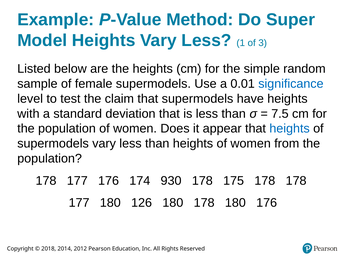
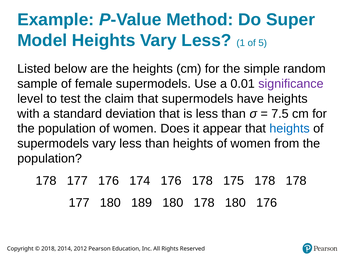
3: 3 -> 5 (263, 43)
significance colour: blue -> purple (291, 84)
174 930: 930 -> 176 (171, 181)
126: 126 -> 189 (142, 203)
